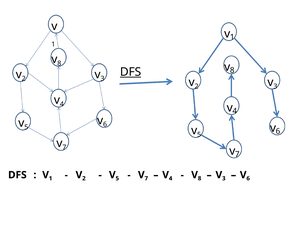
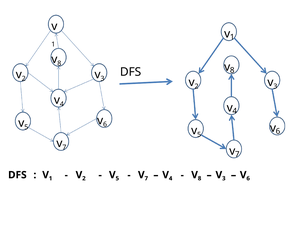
DFS underline: present -> none (131, 72)
